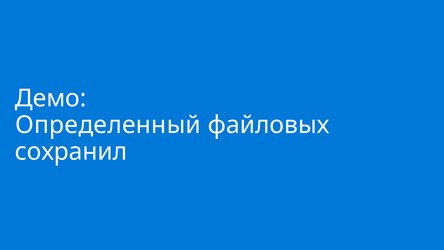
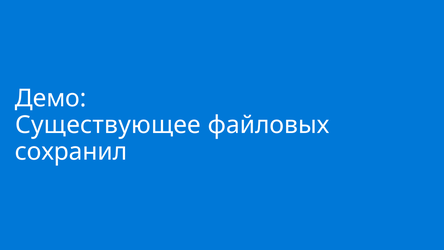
Определенный: Определенный -> Существующее (108, 125)
